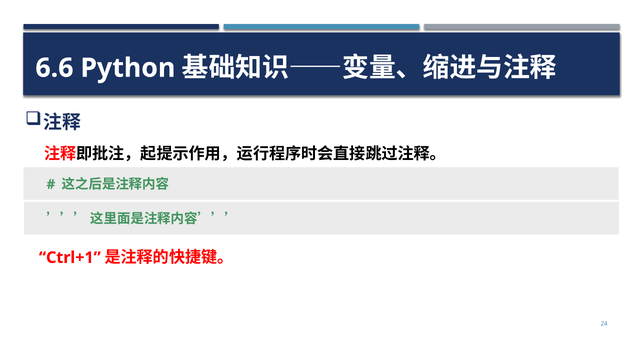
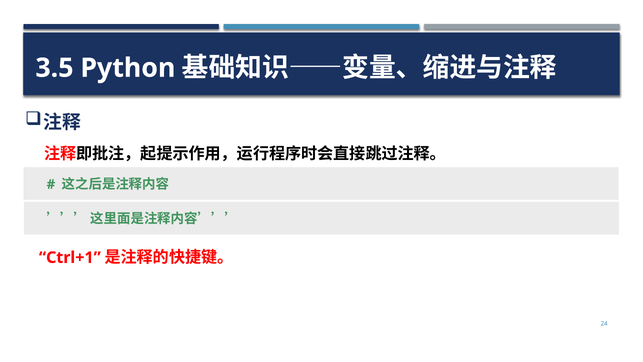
6.6: 6.6 -> 3.5 (54, 68)
